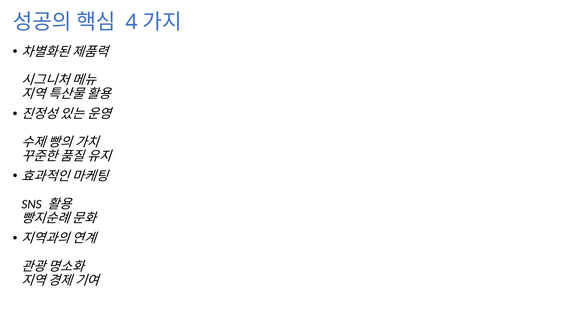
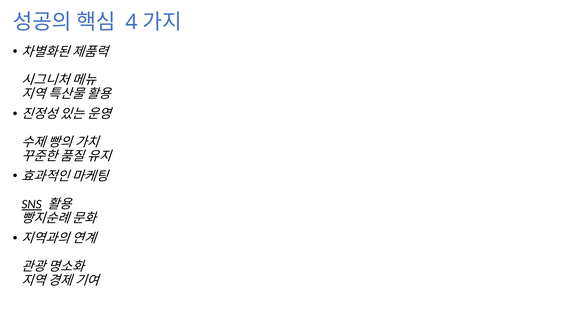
SNS underline: none -> present (32, 204)
